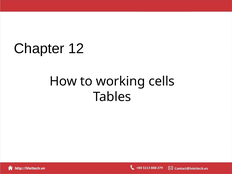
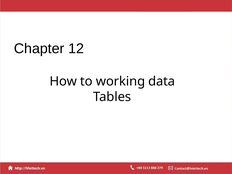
cells: cells -> data (162, 81)
